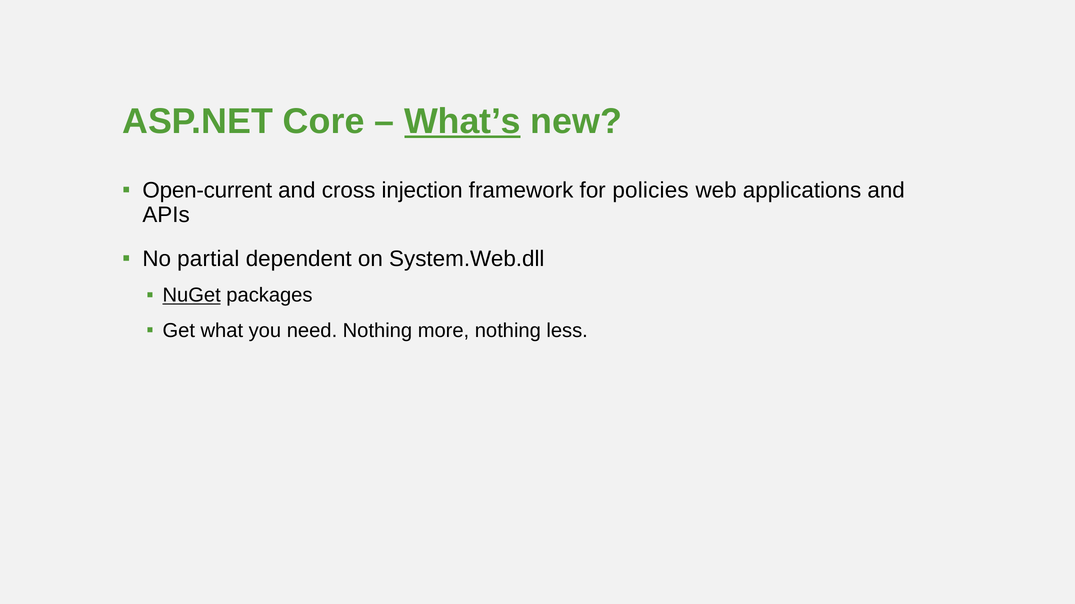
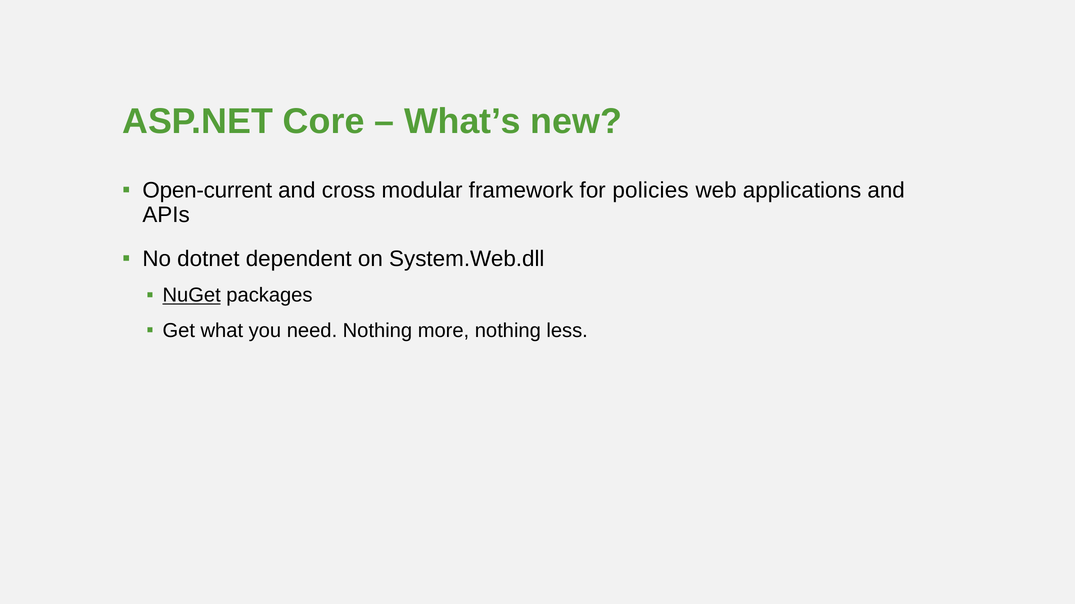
What’s underline: present -> none (463, 122)
injection: injection -> modular (422, 191)
partial: partial -> dotnet (208, 259)
